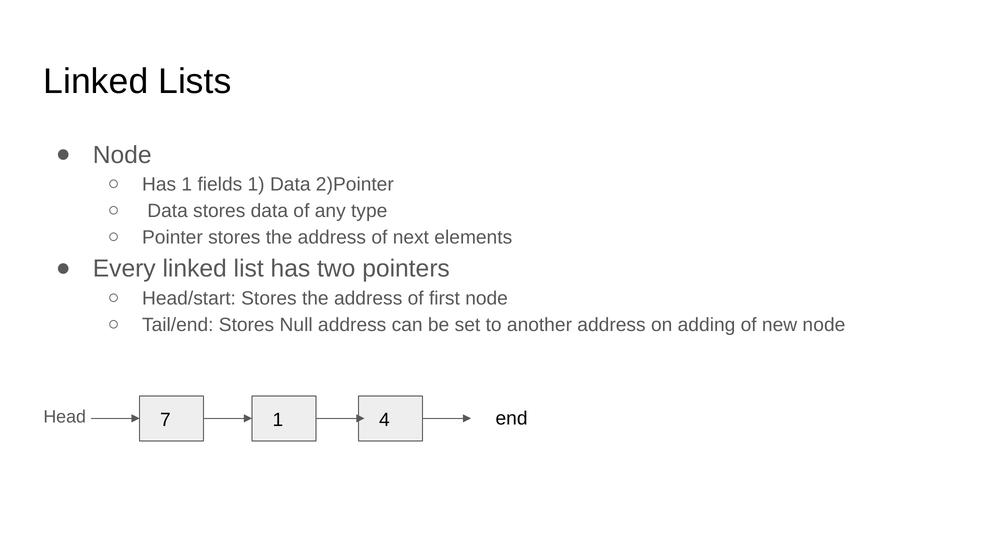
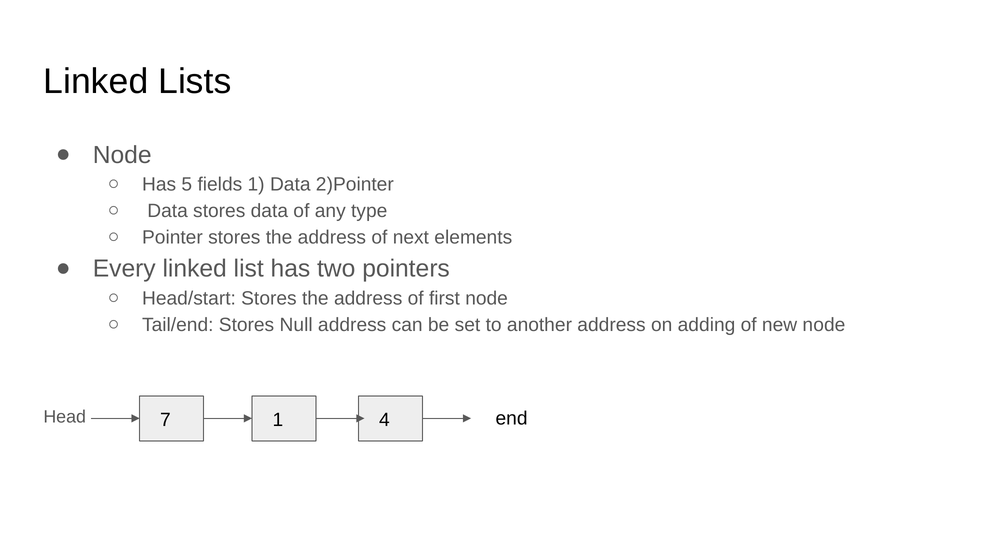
Has 1: 1 -> 5 (187, 184)
